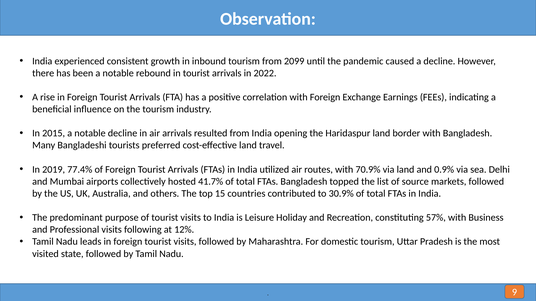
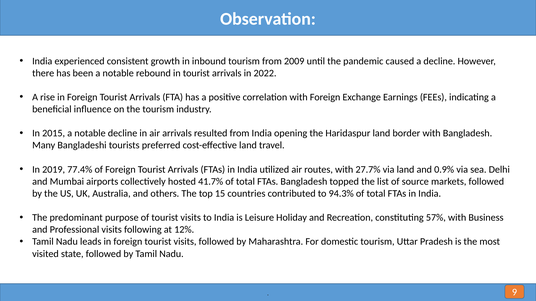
2099: 2099 -> 2009 (294, 61)
70.9%: 70.9% -> 27.7% (368, 170)
30.9%: 30.9% -> 94.3% (341, 194)
